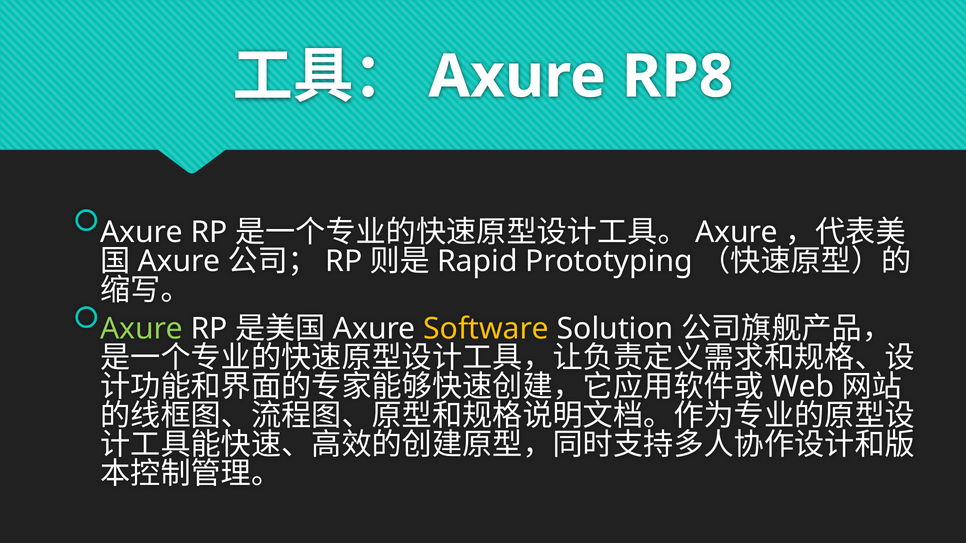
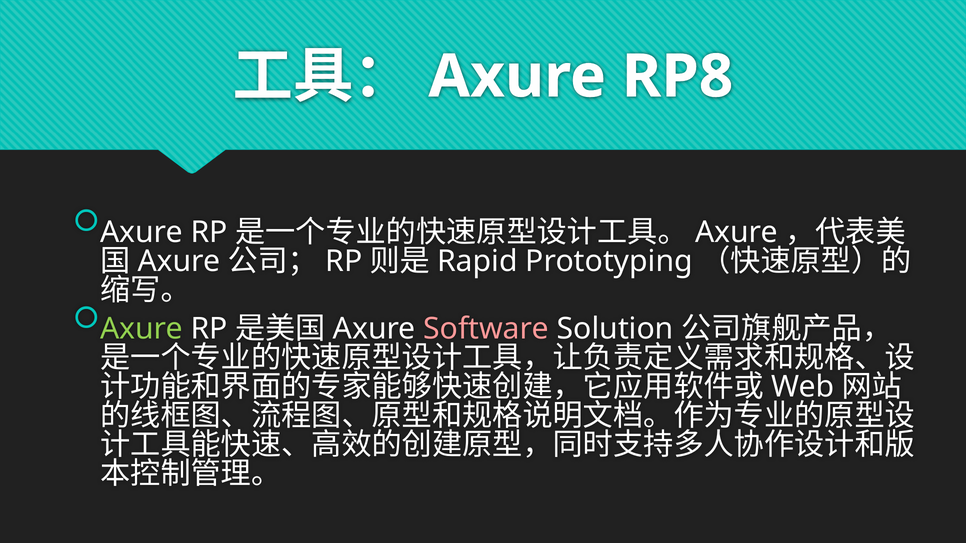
Software colour: yellow -> pink (486, 329)
